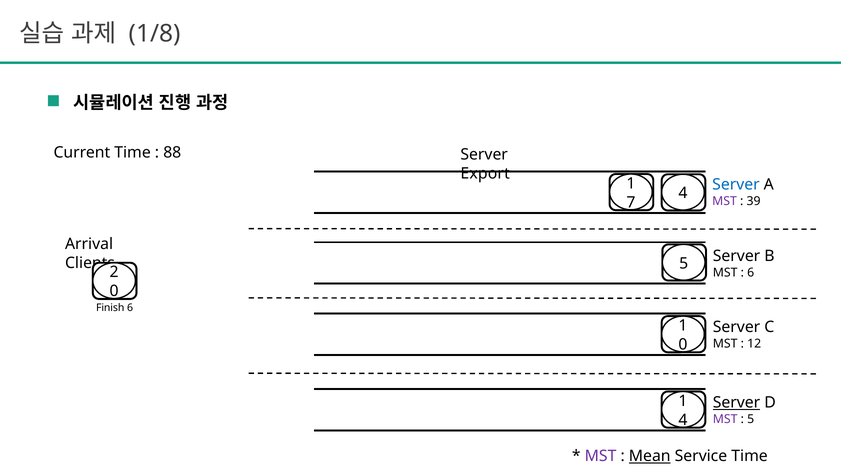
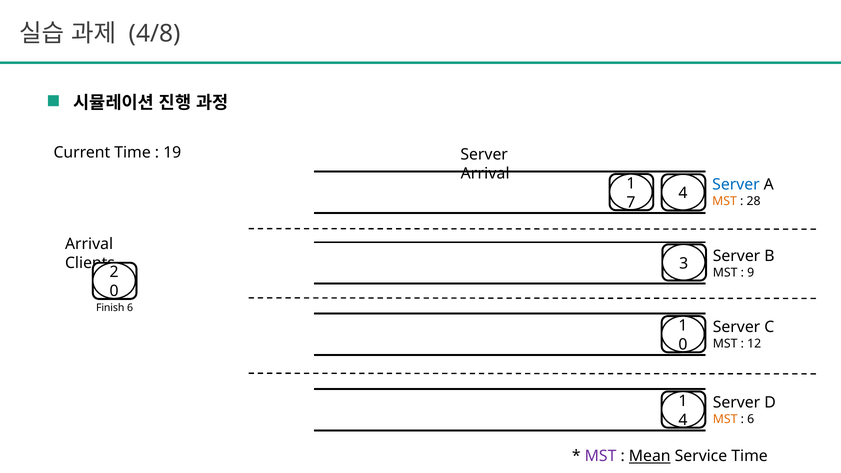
1/8: 1/8 -> 4/8 (155, 34)
88: 88 -> 19 (172, 152)
Export: Export -> Arrival (485, 174)
MST colour: purple -> orange (725, 201)
39: 39 -> 28 (754, 201)
5: 5 -> 3 (684, 263)
6: 6 -> 9 (751, 273)
Server underline: present -> none (737, 403)
MST colour: purple -> orange (725, 419)
5: 5 -> 6 (751, 419)
